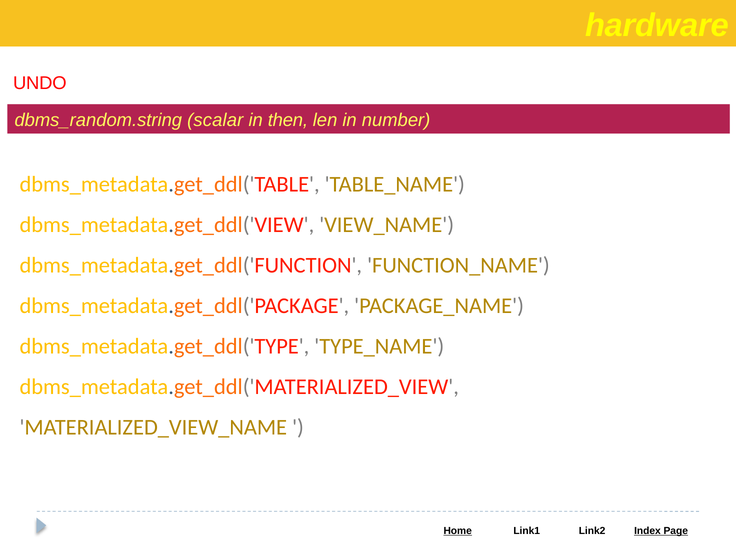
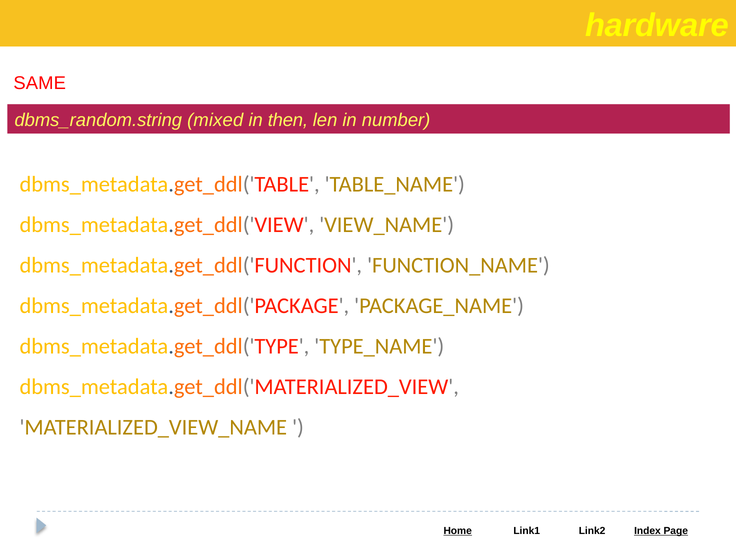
UNDO: UNDO -> SAME (40, 83)
scalar: scalar -> mixed (215, 120)
